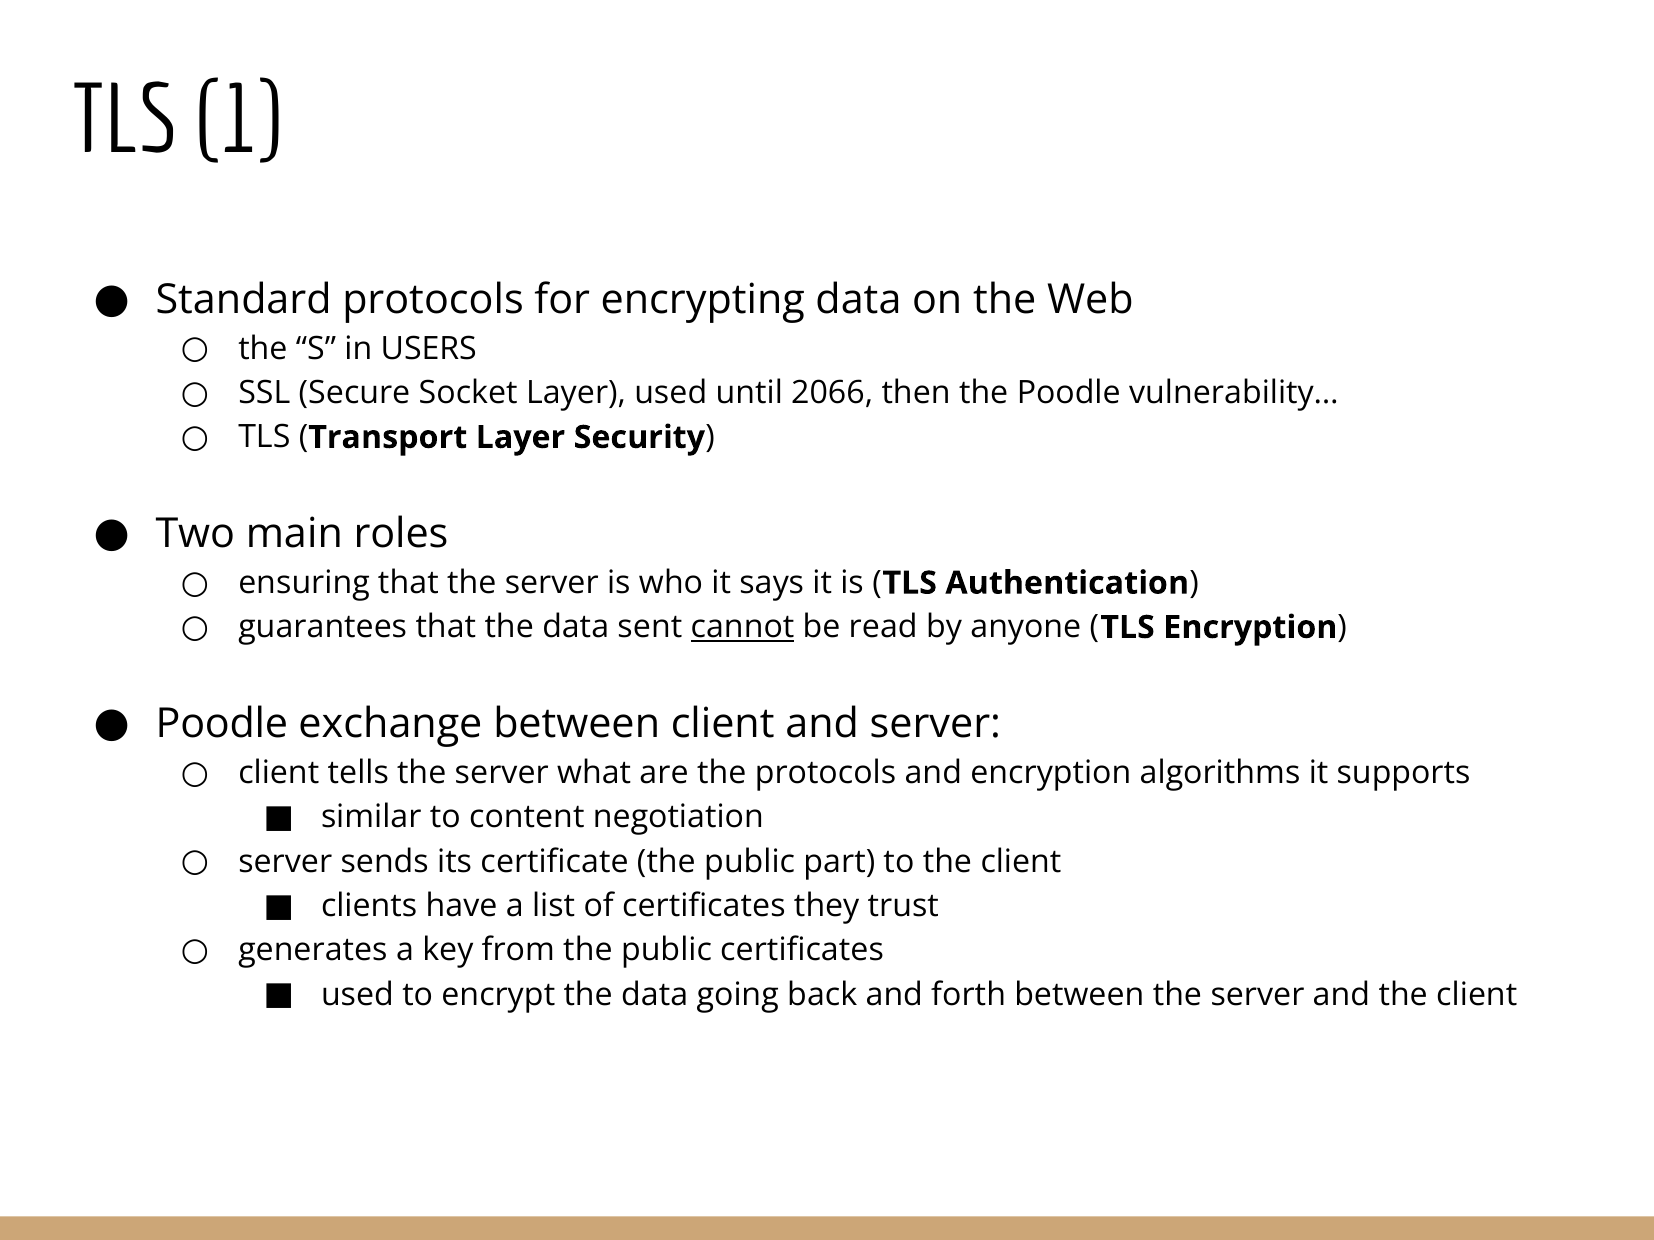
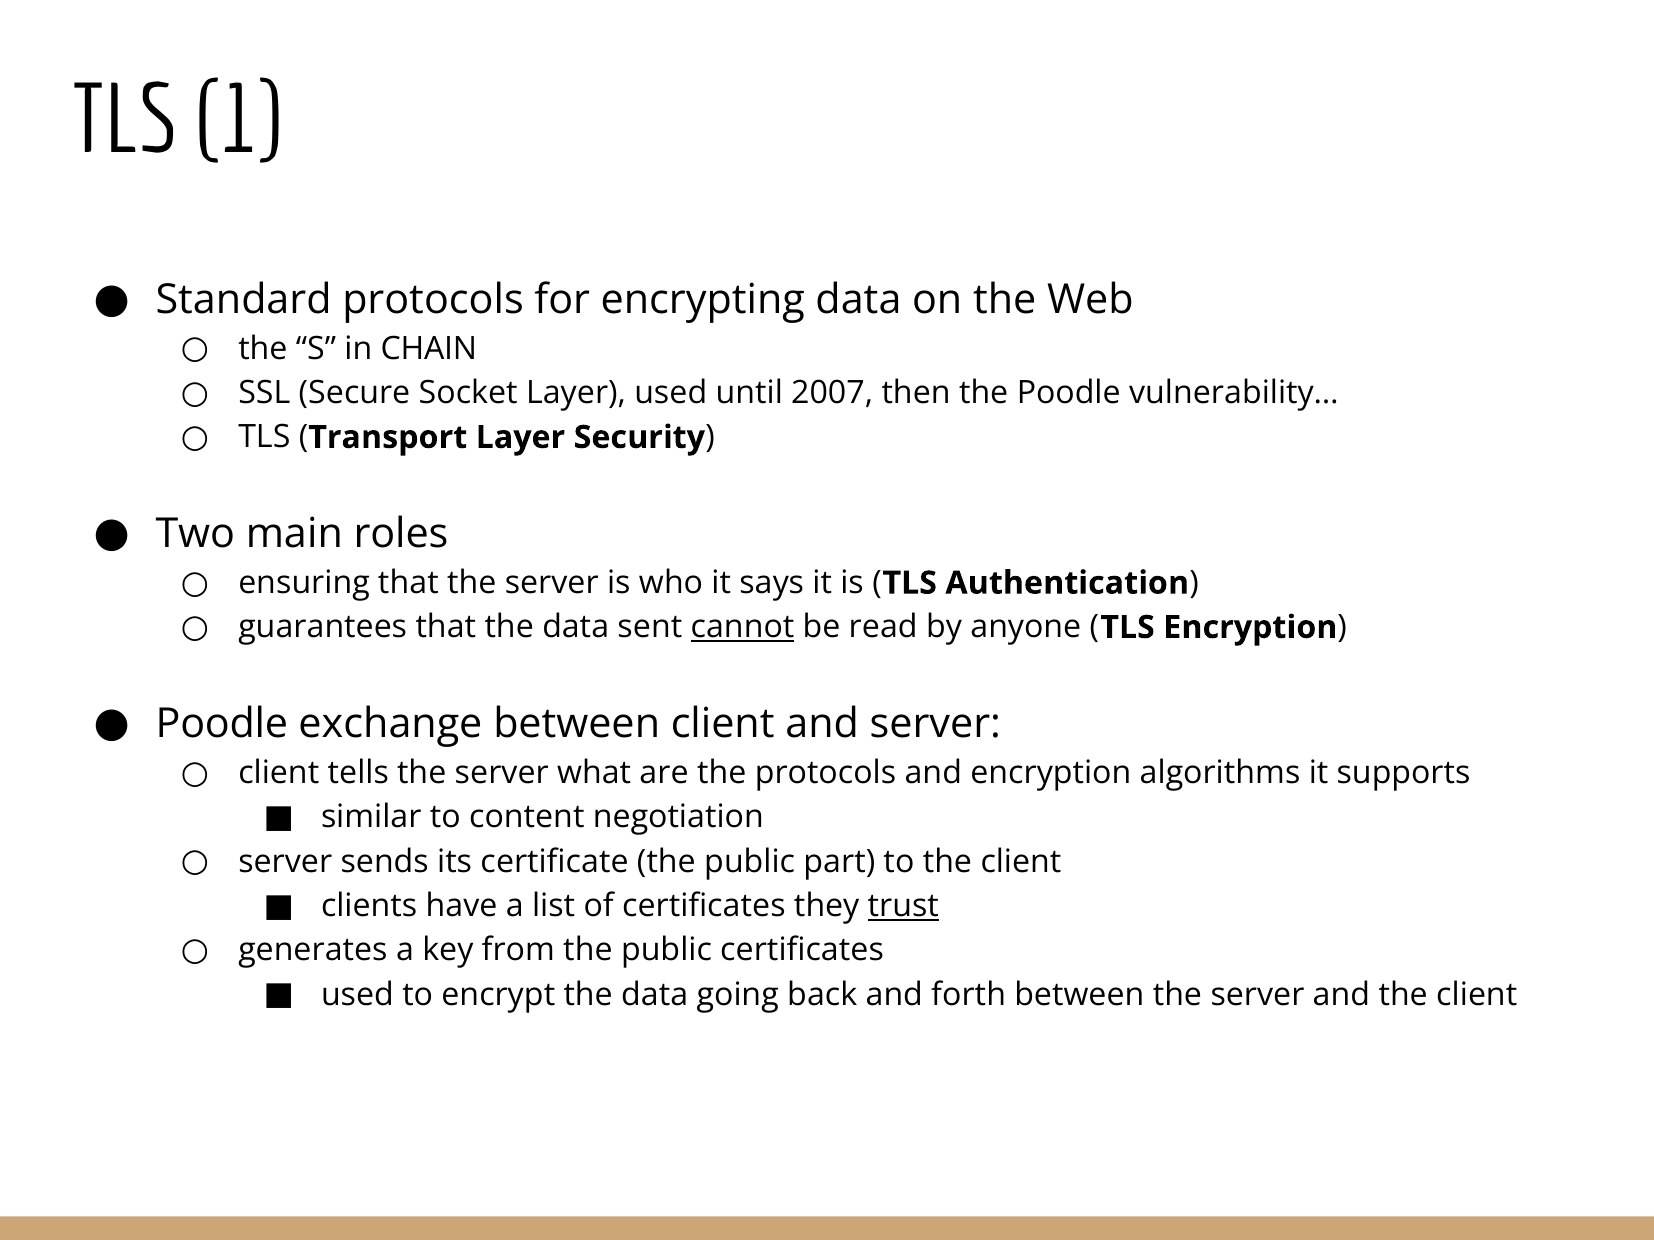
USERS: USERS -> CHAIN (429, 349)
2066: 2066 -> 2007 (832, 393)
trust underline: none -> present (903, 906)
